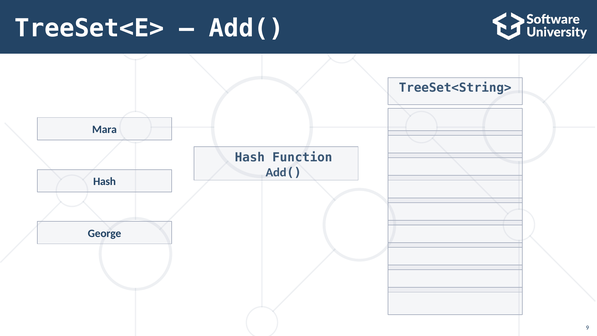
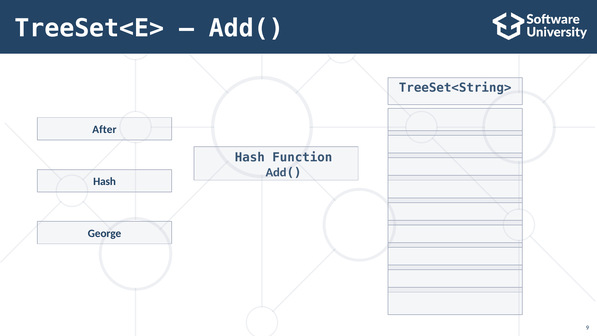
Mara: Mara -> After (104, 129)
